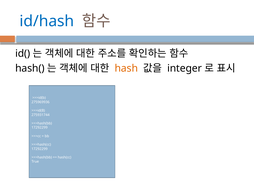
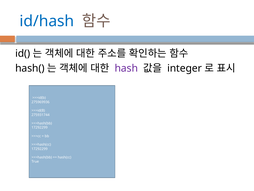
hash colour: orange -> purple (126, 68)
